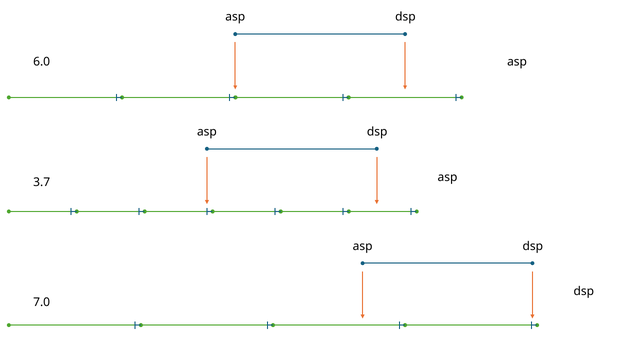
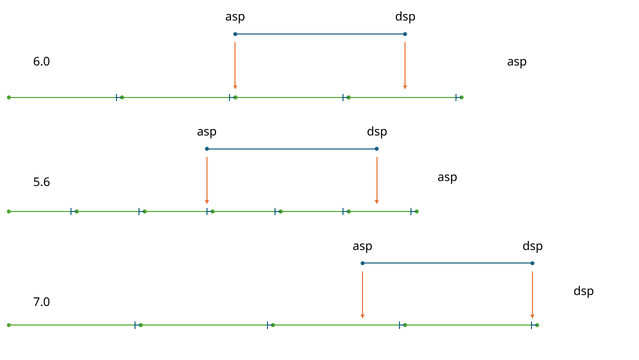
3.7: 3.7 -> 5.6 (42, 182)
